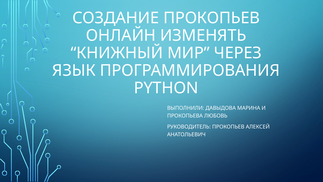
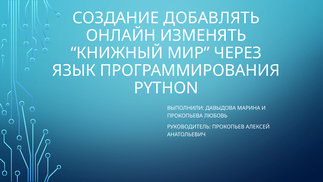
СОЗДАНИЕ ПРОКОПЬЕВ: ПРОКОПЬЕВ -> ДОБАВЛЯТЬ (212, 18)
